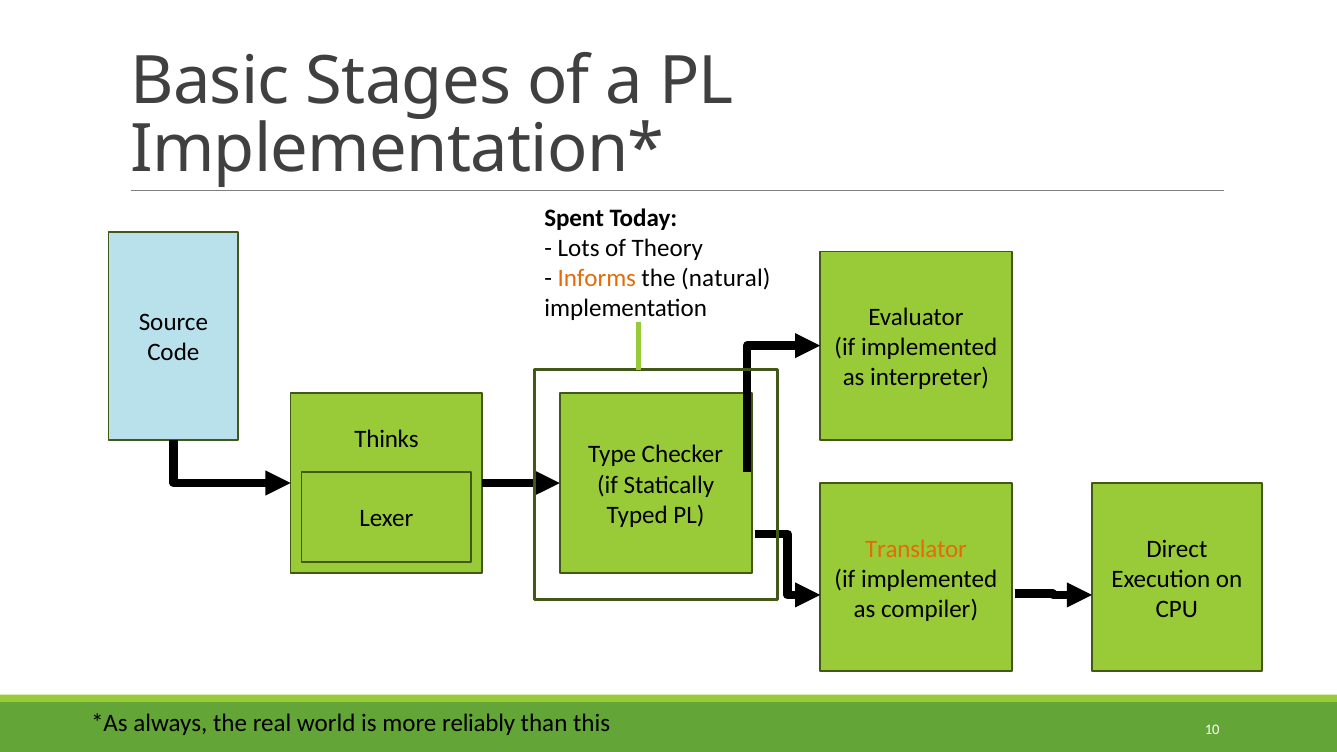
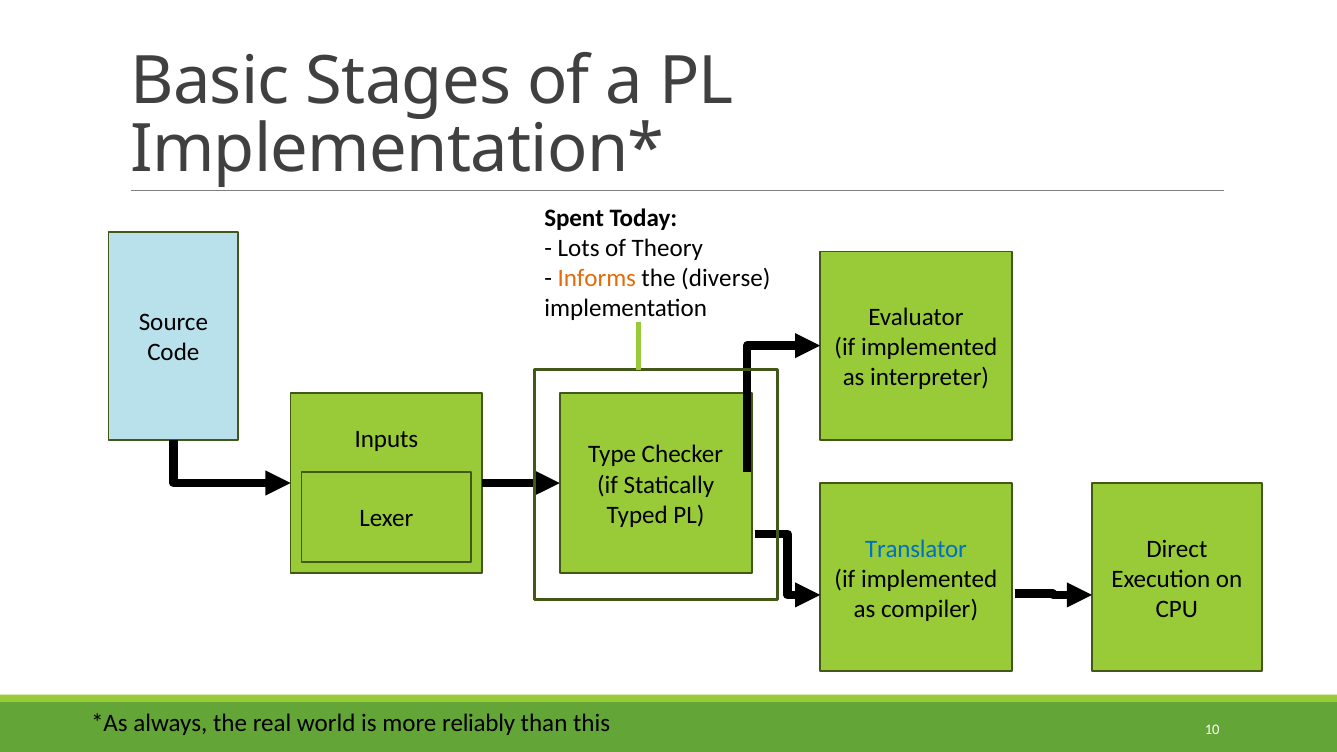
natural: natural -> diverse (726, 278)
Thinks: Thinks -> Inputs (386, 440)
Translator colour: orange -> blue (916, 549)
